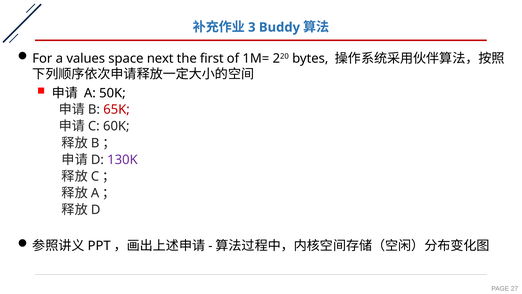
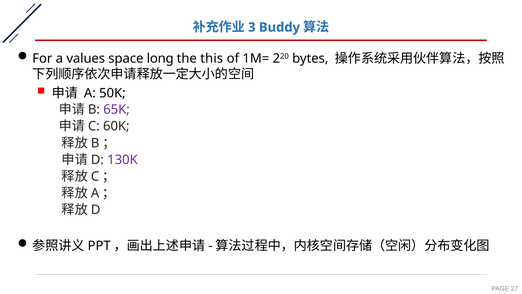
next: next -> long (160, 58)
first: first -> this (212, 58)
65K colour: red -> purple (117, 109)
